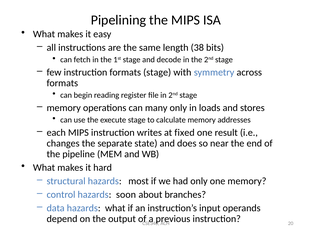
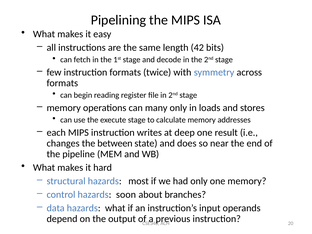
38: 38 -> 42 (197, 48)
formats stage: stage -> twice (157, 72)
fixed: fixed -> deep (185, 133)
separate: separate -> between (115, 143)
